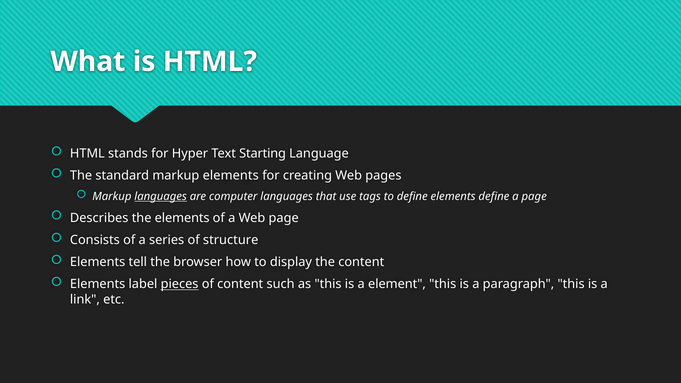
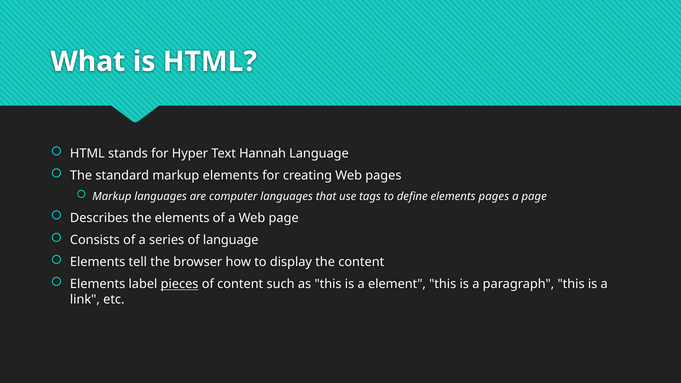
Starting: Starting -> Hannah (263, 153)
languages underline: present -> none (161, 197)
elements define: define -> pages (494, 197)
of structure: structure -> language (231, 240)
